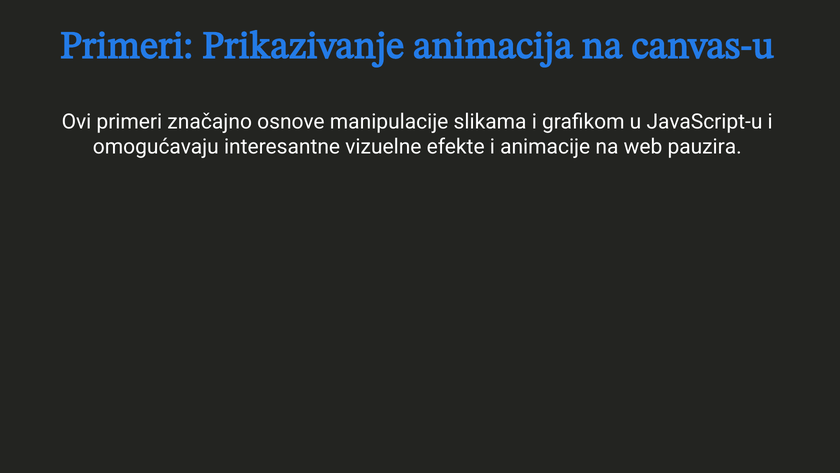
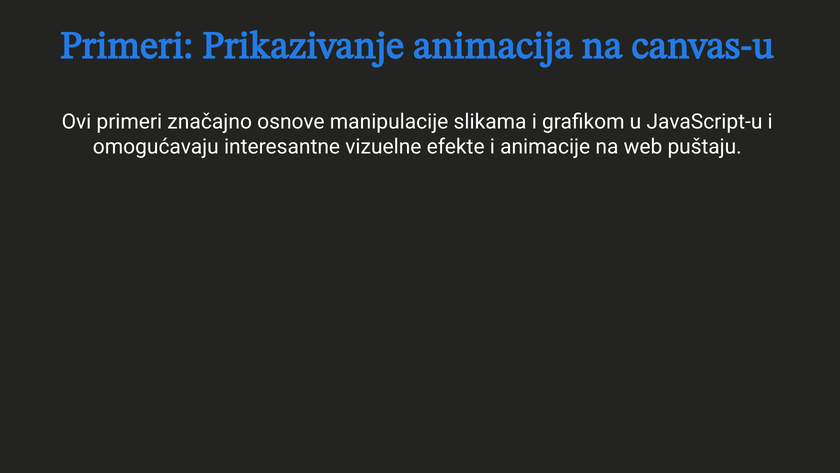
pauzira: pauzira -> puštaju (705, 147)
